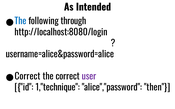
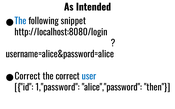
through: through -> snippet (73, 21)
user colour: purple -> blue (89, 77)
1,"technique: 1,"technique -> 1,"password (58, 88)
